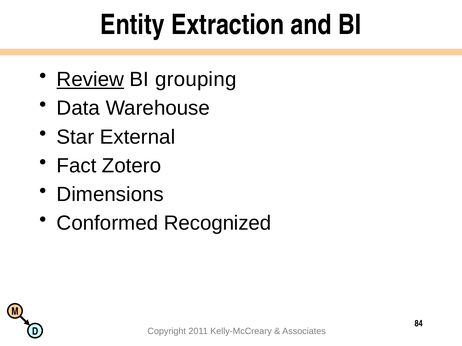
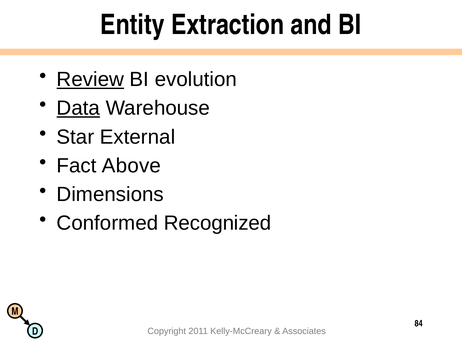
grouping: grouping -> evolution (196, 80)
Data underline: none -> present (78, 108)
Zotero: Zotero -> Above (131, 166)
